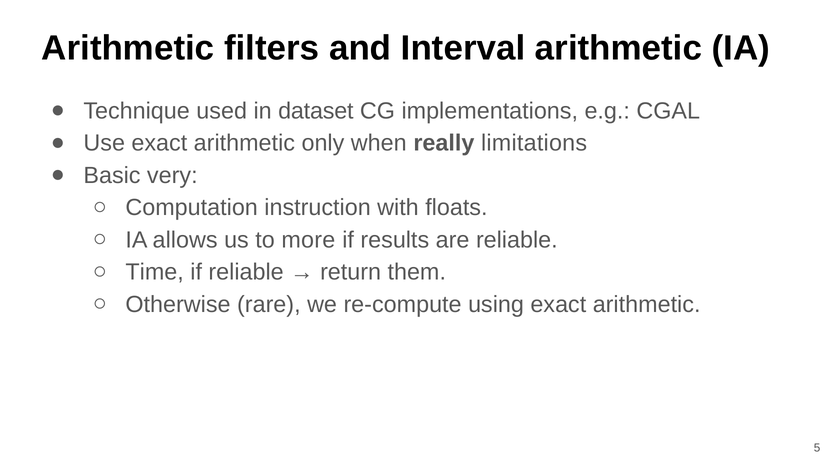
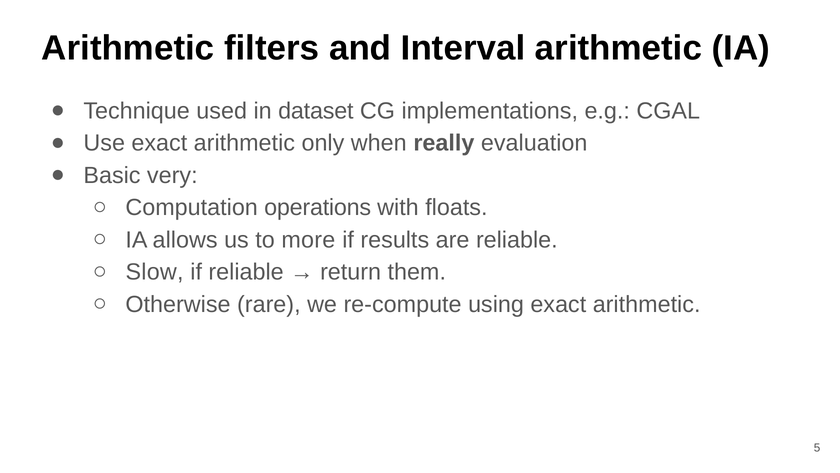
limitations: limitations -> evaluation (534, 143)
instruction: instruction -> operations (318, 208)
Time: Time -> Slow (155, 272)
